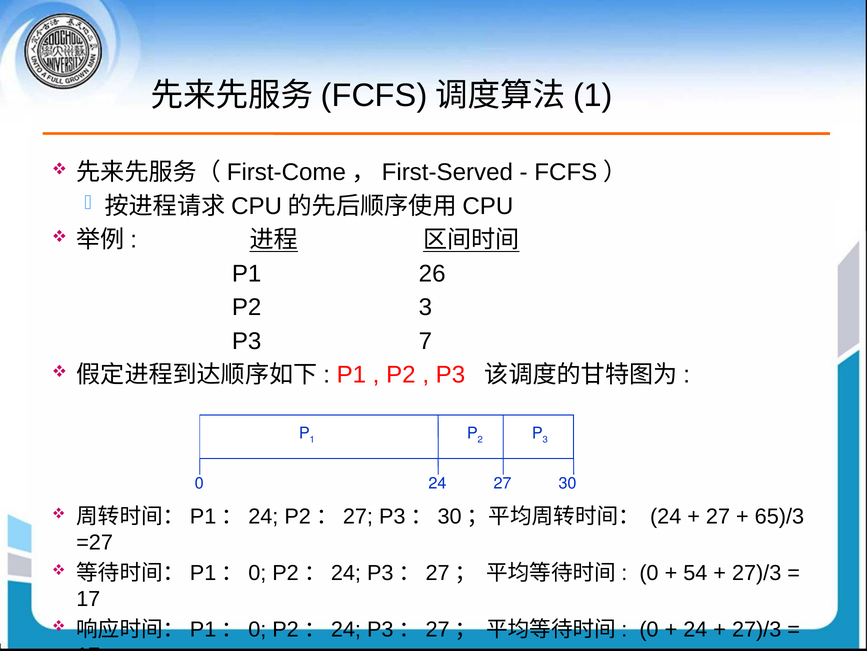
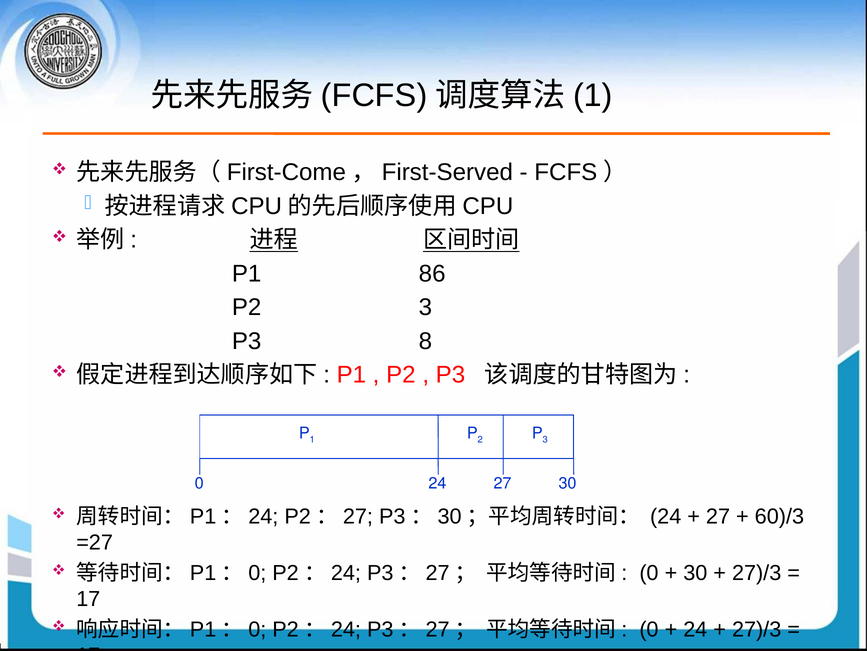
26: 26 -> 86 (432, 273)
7: 7 -> 8 (425, 341)
65)/3: 65)/3 -> 60)/3 (779, 516)
54: 54 -> 30 (695, 572)
